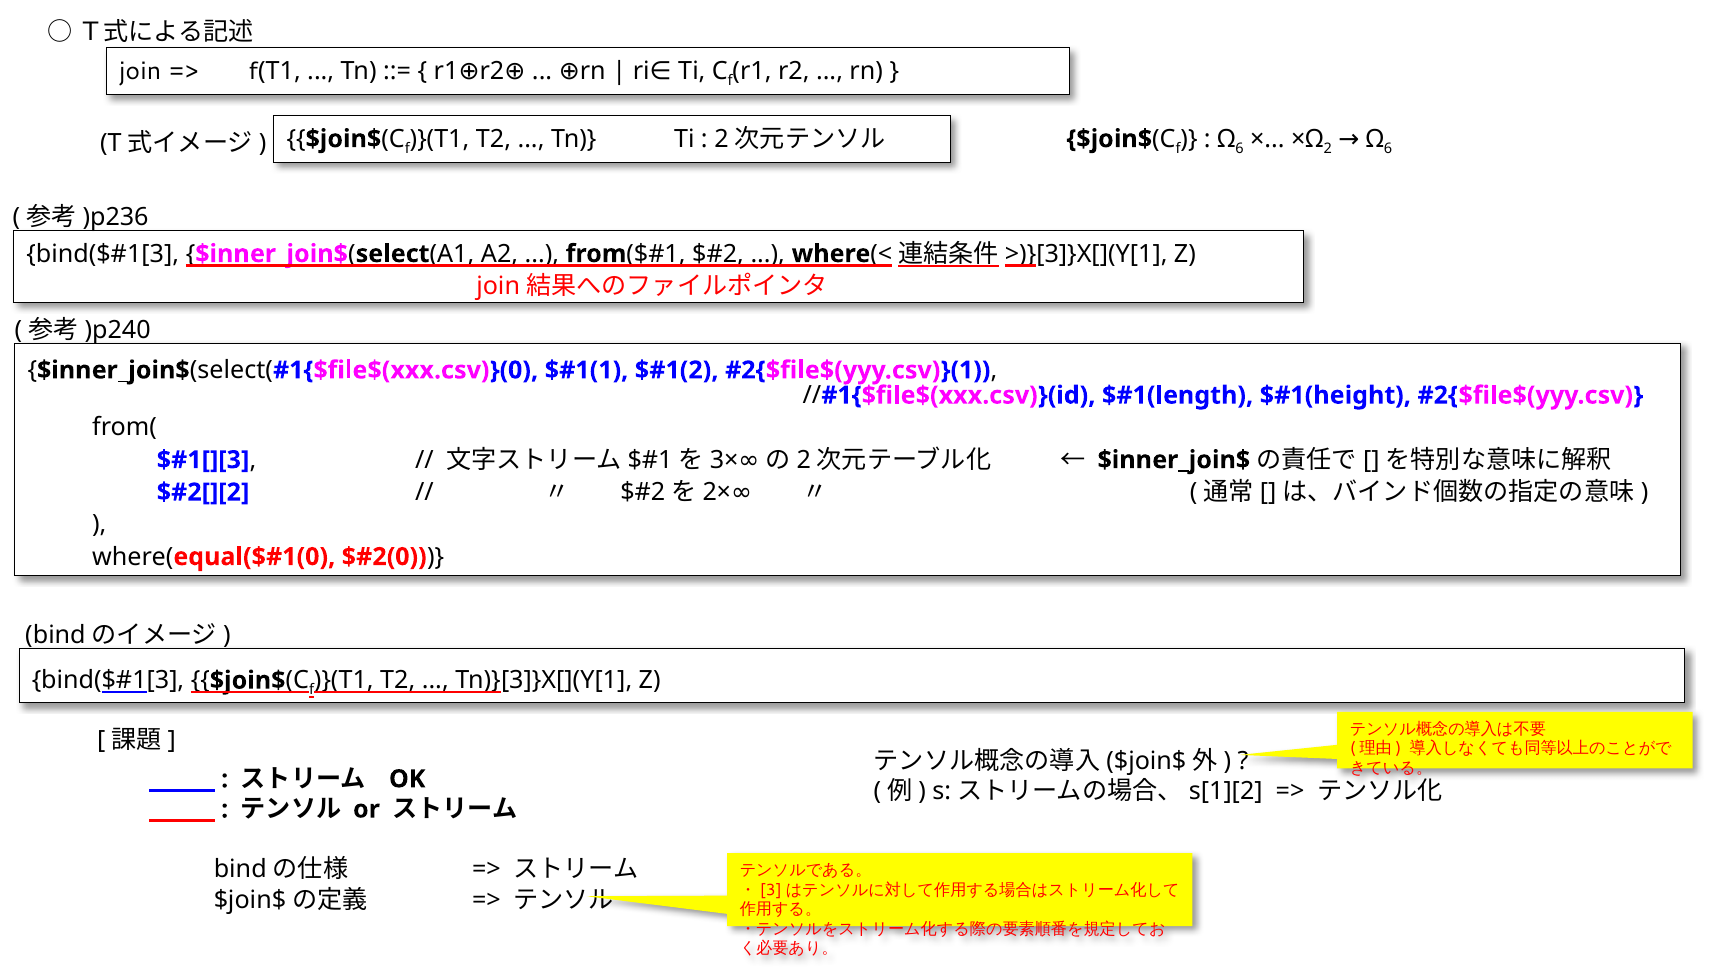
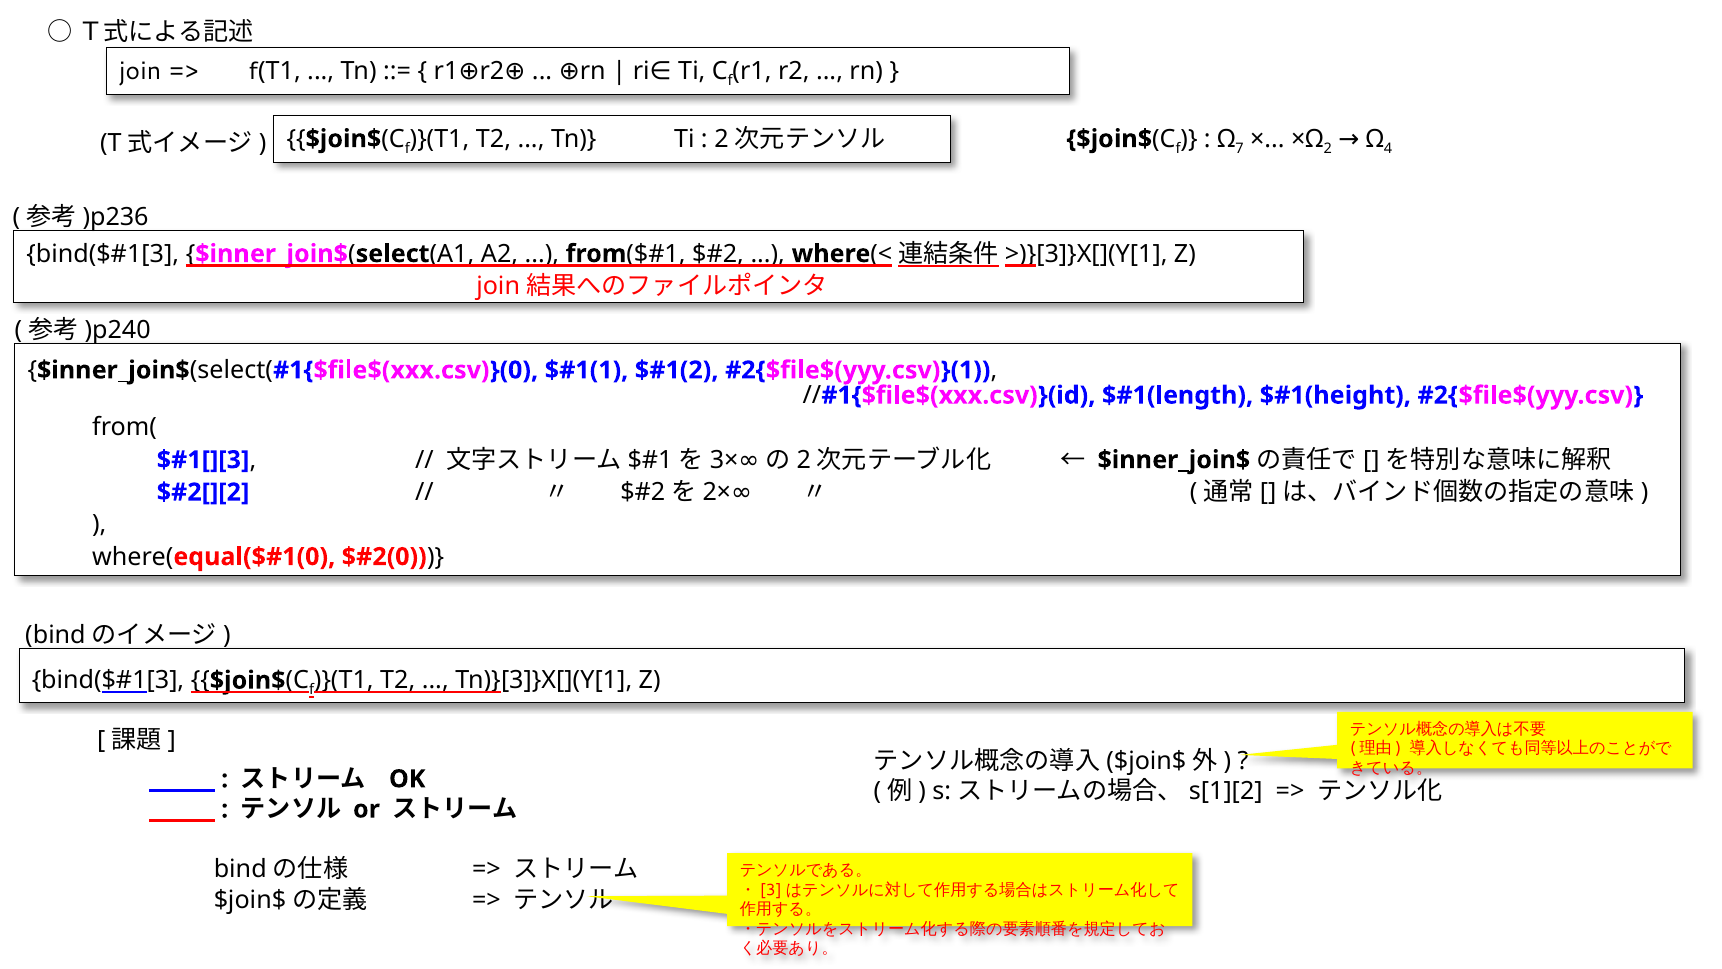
6: 6 -> 4 (1388, 149)
6: 6 -> 7 (1240, 149)
